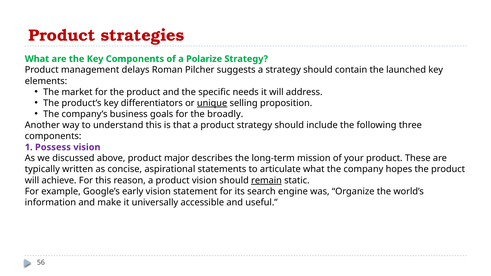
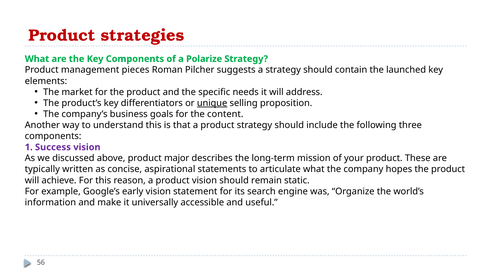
delays: delays -> pieces (136, 70)
broadly: broadly -> content (225, 114)
Possess: Possess -> Success (53, 147)
remain underline: present -> none (266, 180)
